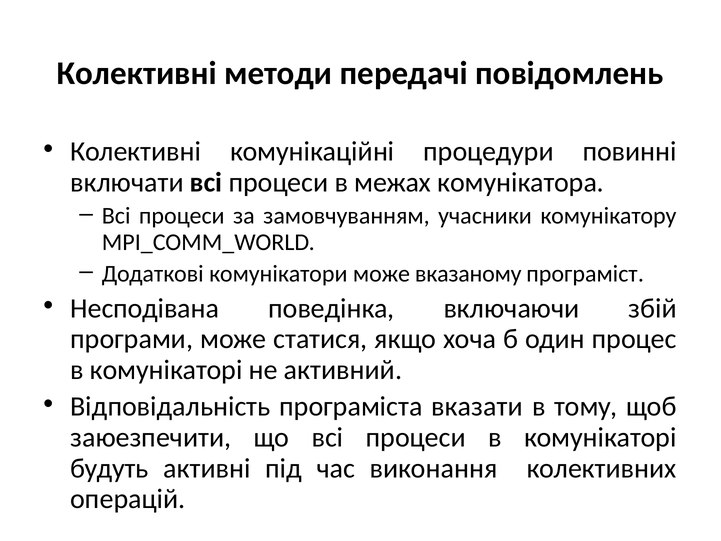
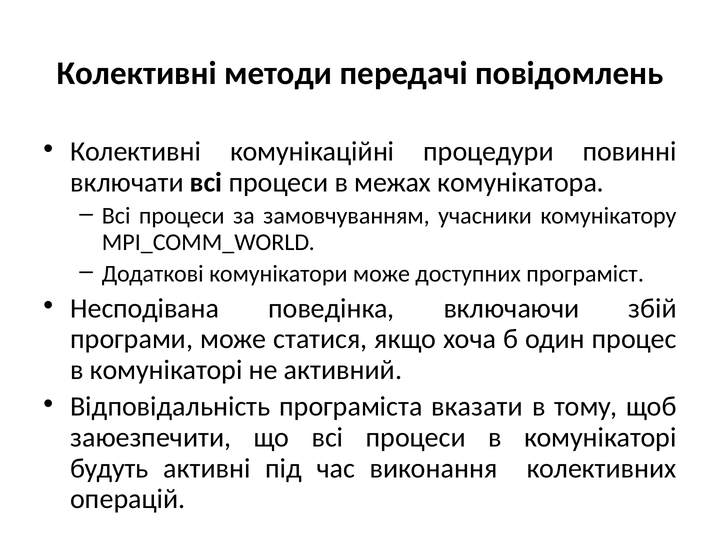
вказаному: вказаному -> доступних (468, 274)
